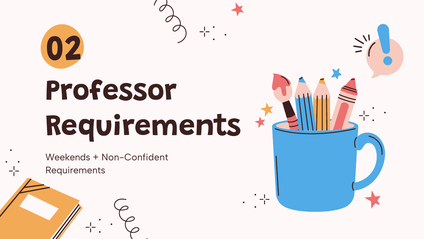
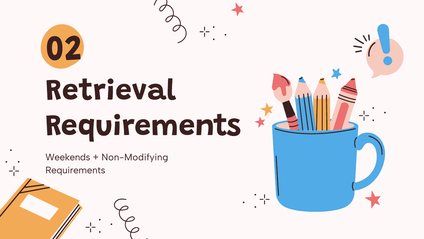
Professor: Professor -> Retrieval (111, 90)
Non-Confident: Non-Confident -> Non-Modifying (135, 157)
